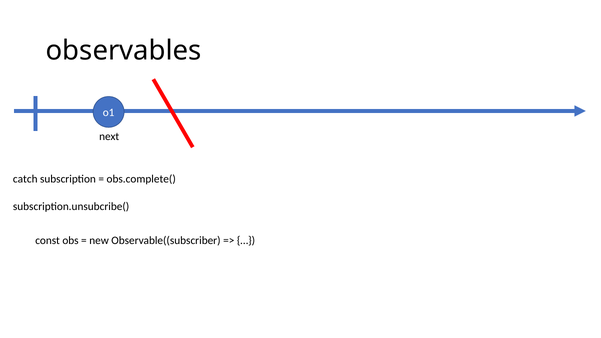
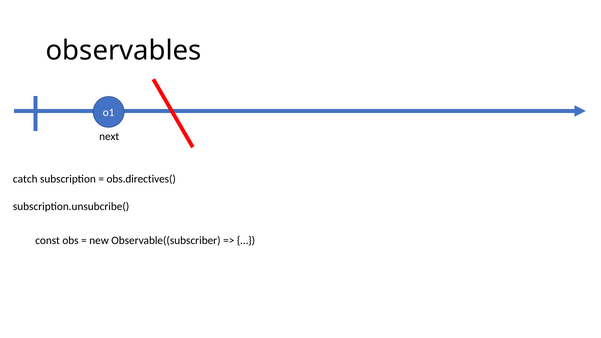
obs.complete(: obs.complete( -> obs.directives( (141, 179)
